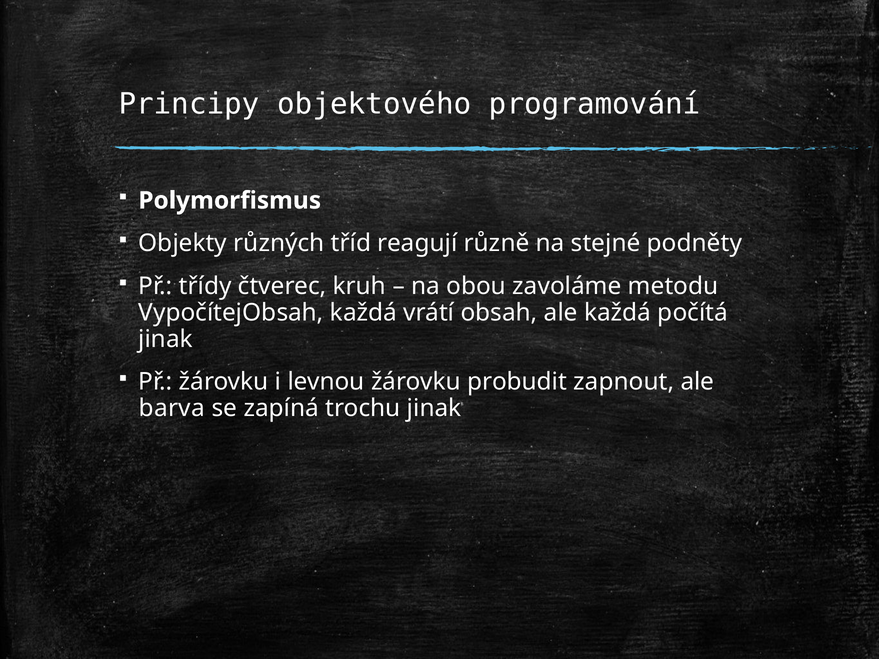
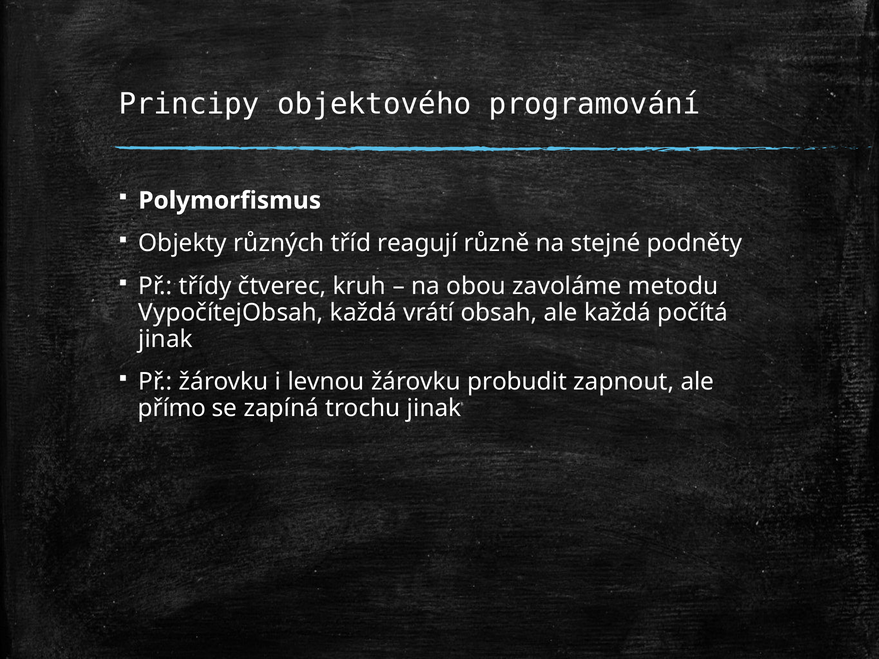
barva: barva -> přímo (172, 408)
